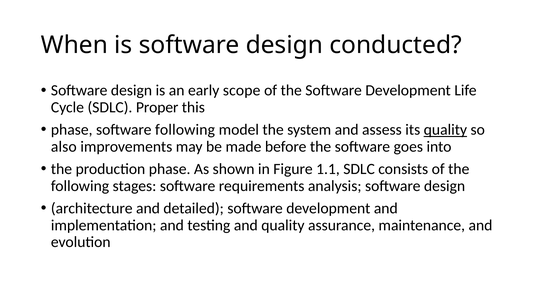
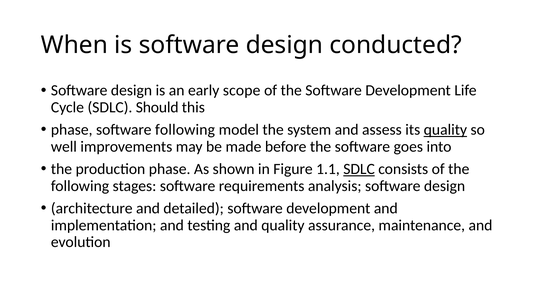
Proper: Proper -> Should (157, 108)
also: also -> well (64, 147)
SDLC underline: none -> present (359, 169)
